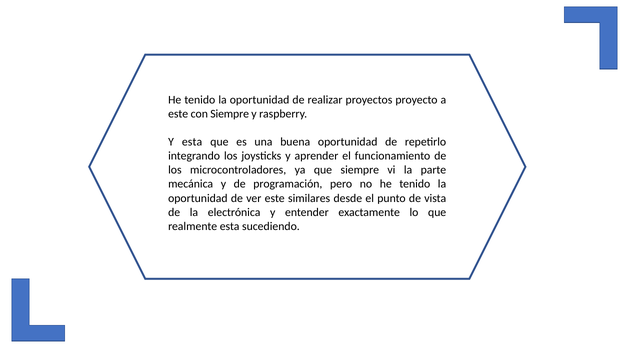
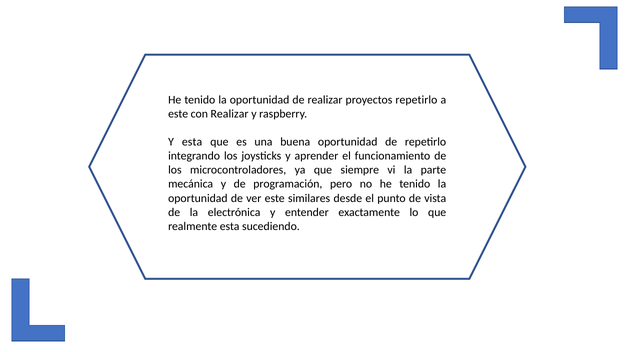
proyectos proyecto: proyecto -> repetirlo (416, 100)
con Siempre: Siempre -> Realizar (230, 114)
